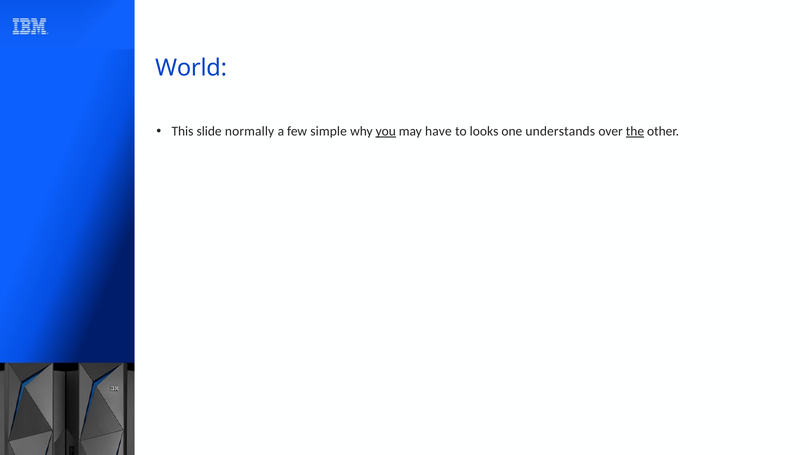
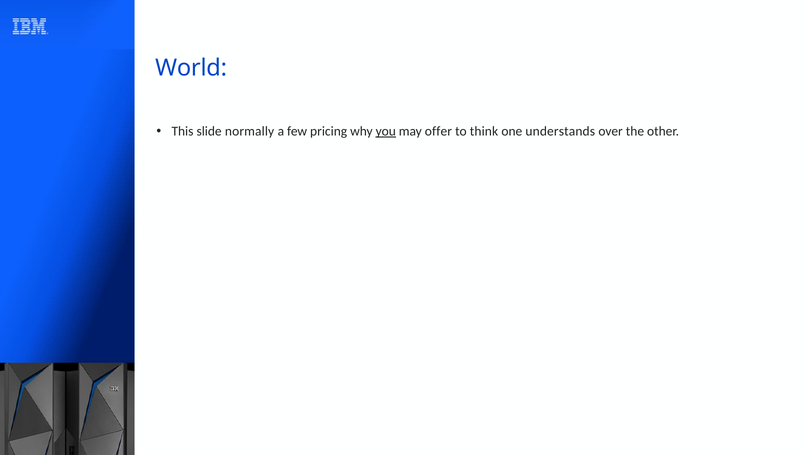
simple: simple -> pricing (329, 131)
have: have -> offer (438, 131)
looks: looks -> think (484, 131)
the underline: present -> none (635, 131)
